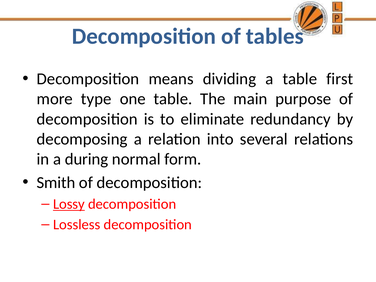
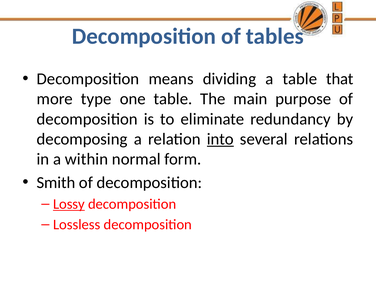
first: first -> that (340, 79)
into underline: none -> present (220, 139)
during: during -> within (86, 159)
